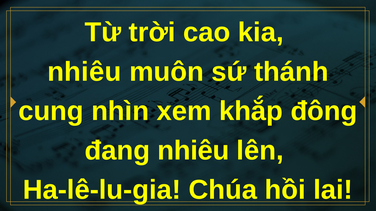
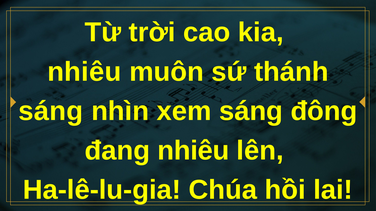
cung: cung -> sáng (51, 111)
xem khắp: khắp -> sáng (251, 111)
